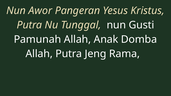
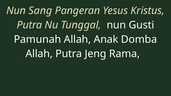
Awor: Awor -> Sang (40, 11)
